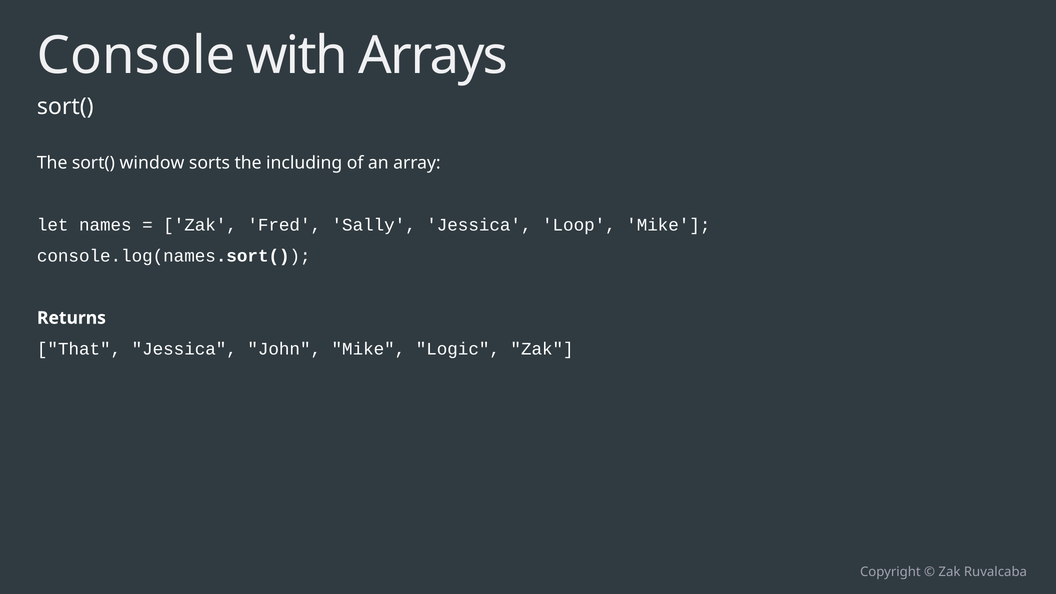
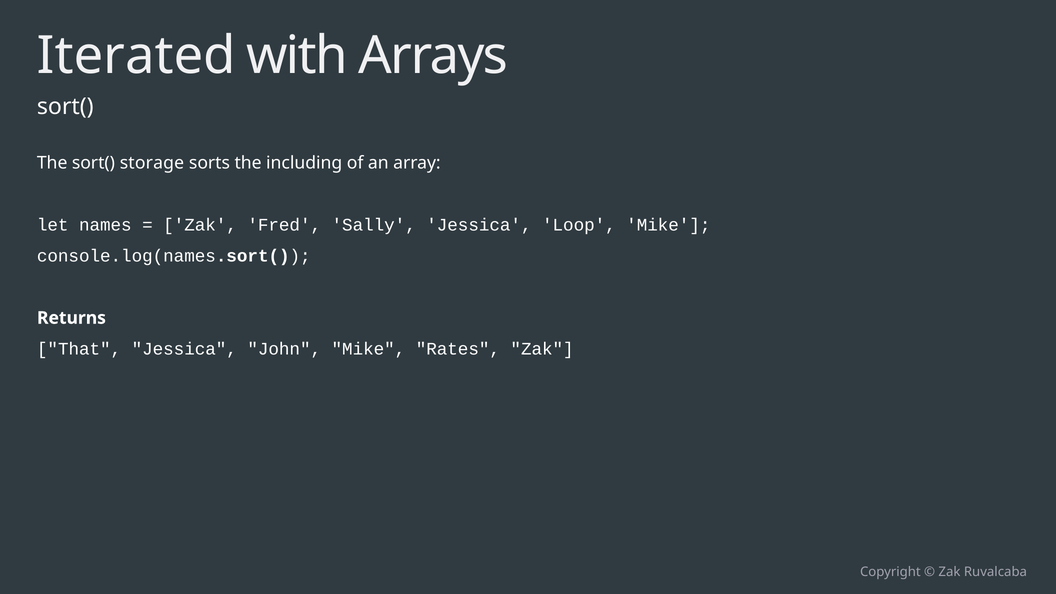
Console: Console -> Iterated (136, 56)
window: window -> storage (152, 163)
Logic: Logic -> Rates (458, 349)
